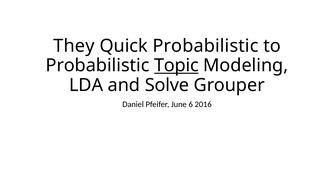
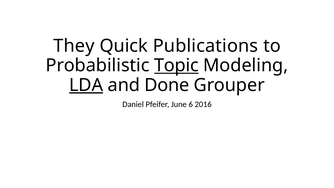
Quick Probabilistic: Probabilistic -> Publications (205, 46)
LDA underline: none -> present (86, 85)
Solve: Solve -> Done (167, 85)
